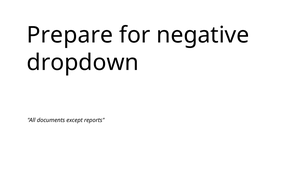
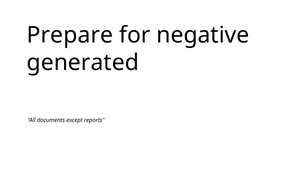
dropdown: dropdown -> generated (83, 63)
